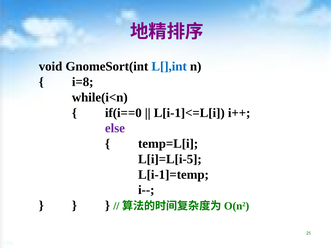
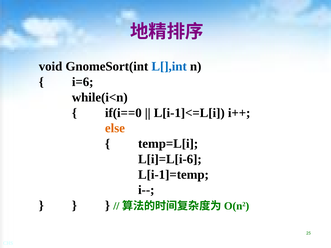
i=8: i=8 -> i=6 (83, 82)
else colour: purple -> orange (115, 128)
L[i]=L[i-5: L[i]=L[i-5 -> L[i]=L[i-6 (170, 159)
